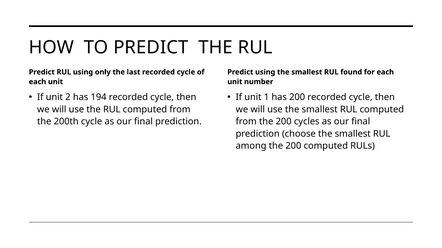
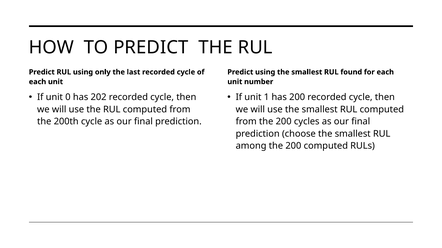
2: 2 -> 0 (68, 97)
194: 194 -> 202 (99, 97)
